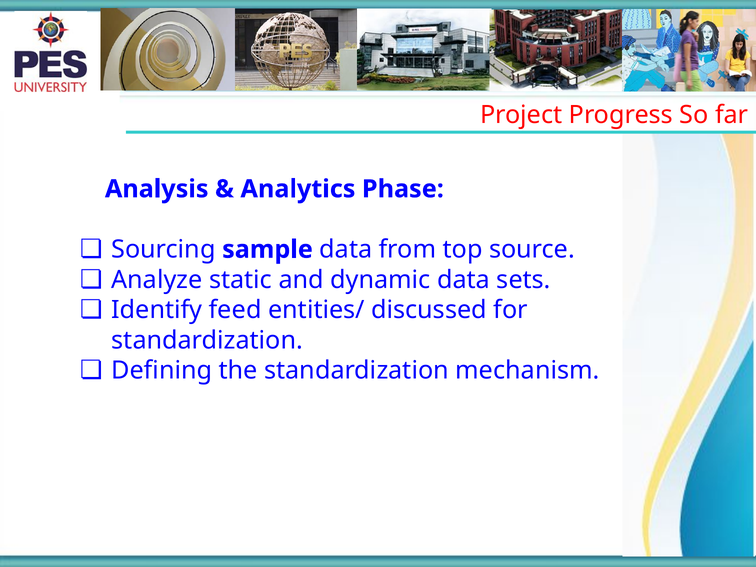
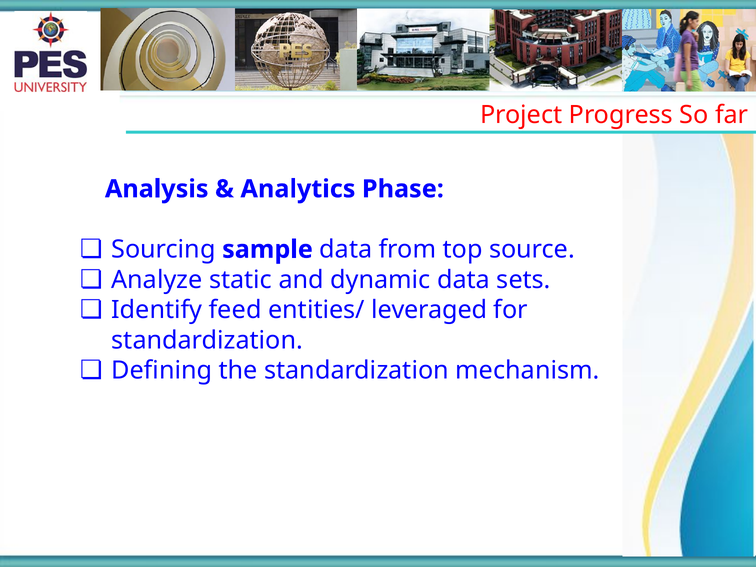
discussed: discussed -> leveraged (429, 310)
